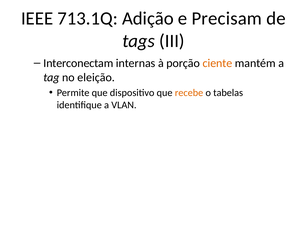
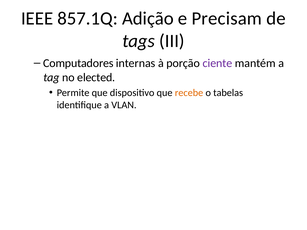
713.1Q: 713.1Q -> 857.1Q (88, 18)
Interconectam: Interconectam -> Computadores (78, 63)
ciente colour: orange -> purple (217, 63)
eleição: eleição -> elected (96, 78)
